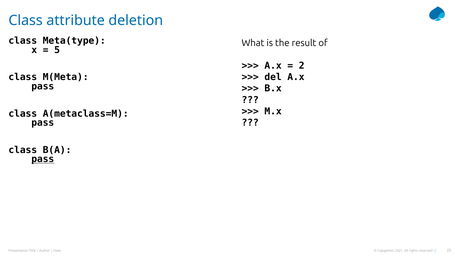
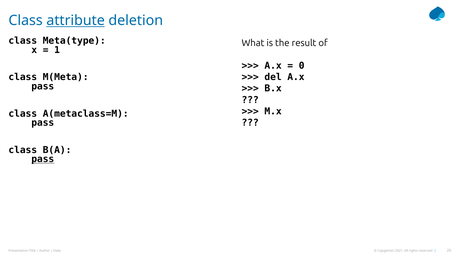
attribute underline: none -> present (76, 21)
5: 5 -> 1 (57, 50)
2: 2 -> 0 (302, 66)
